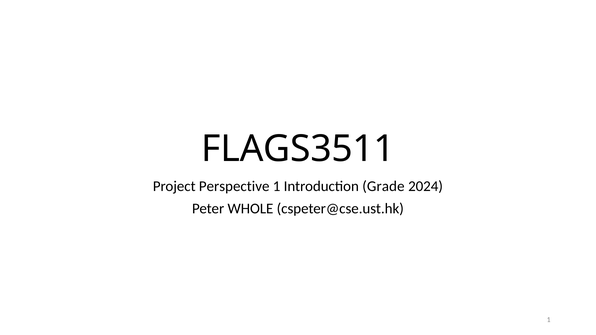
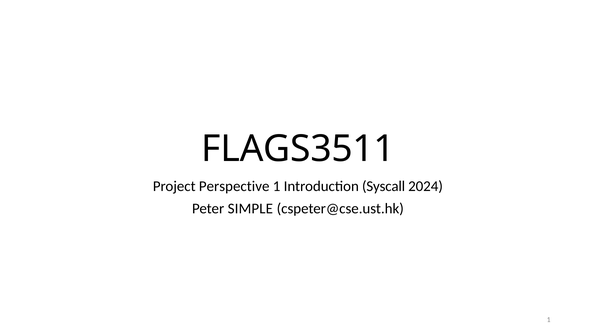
Grade: Grade -> Syscall (384, 186)
WHOLE: WHOLE -> SIMPLE (250, 209)
